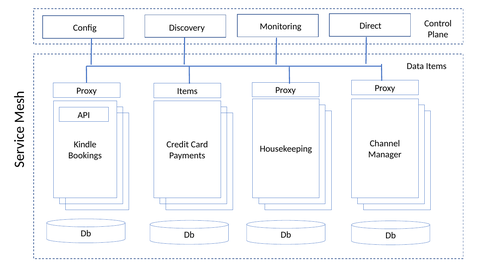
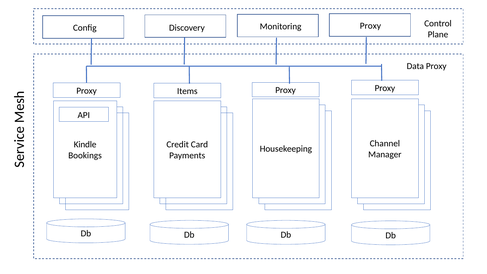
Monitoring Direct: Direct -> Proxy (370, 26)
Data Items: Items -> Proxy (436, 66)
